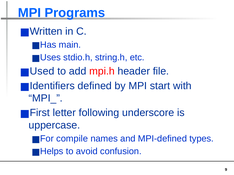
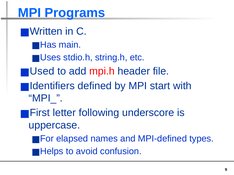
compile: compile -> elapsed (72, 139)
